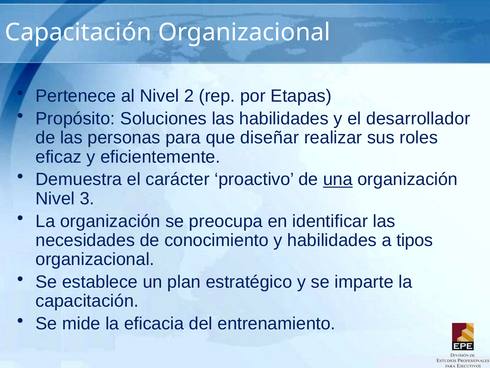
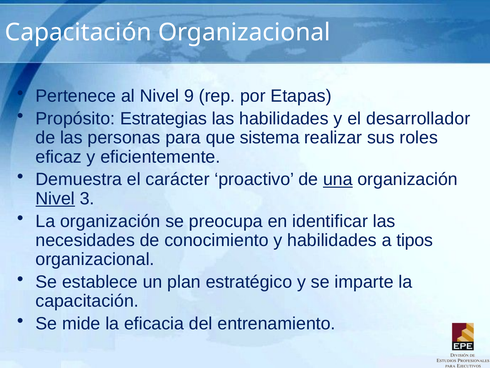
2: 2 -> 9 (189, 96)
Soluciones: Soluciones -> Estrategias (164, 118)
diseñar: diseñar -> sistema (270, 138)
Nivel underline: none -> present (55, 198)
